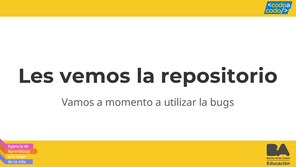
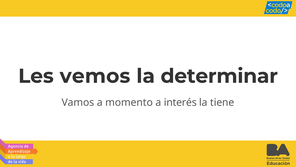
repositorio: repositorio -> determinar (219, 76)
utilizar: utilizar -> interés (180, 102)
bugs: bugs -> tiene (222, 102)
